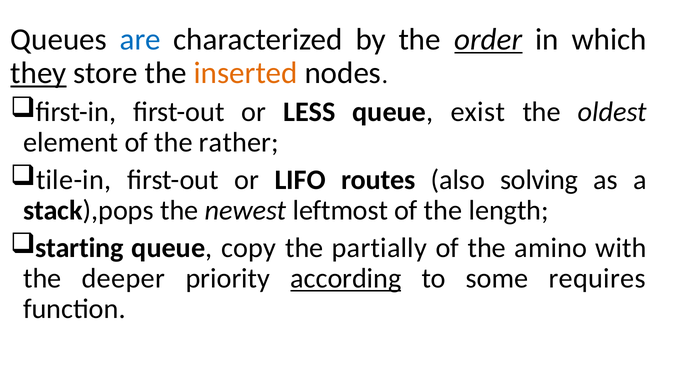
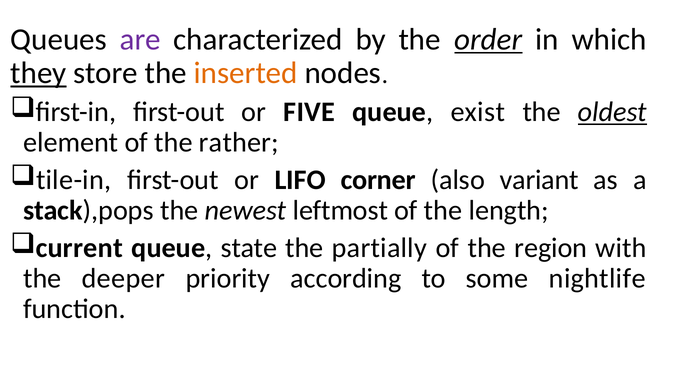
are colour: blue -> purple (140, 39)
LESS: LESS -> FIVE (309, 112)
oldest underline: none -> present (612, 112)
routes: routes -> corner (378, 180)
solving: solving -> variant (539, 180)
starting: starting -> current (79, 248)
copy: copy -> state (249, 248)
amino: amino -> region (551, 248)
according underline: present -> none (346, 279)
requires: requires -> nightlife (597, 279)
